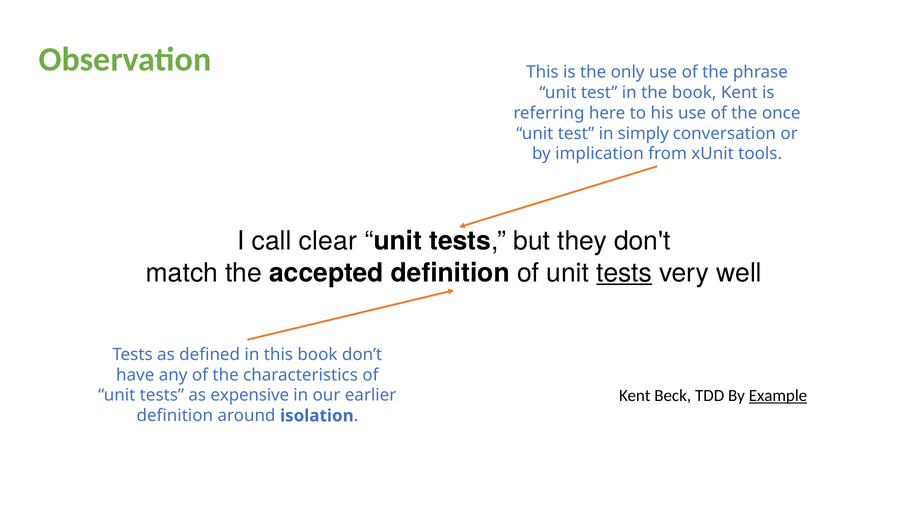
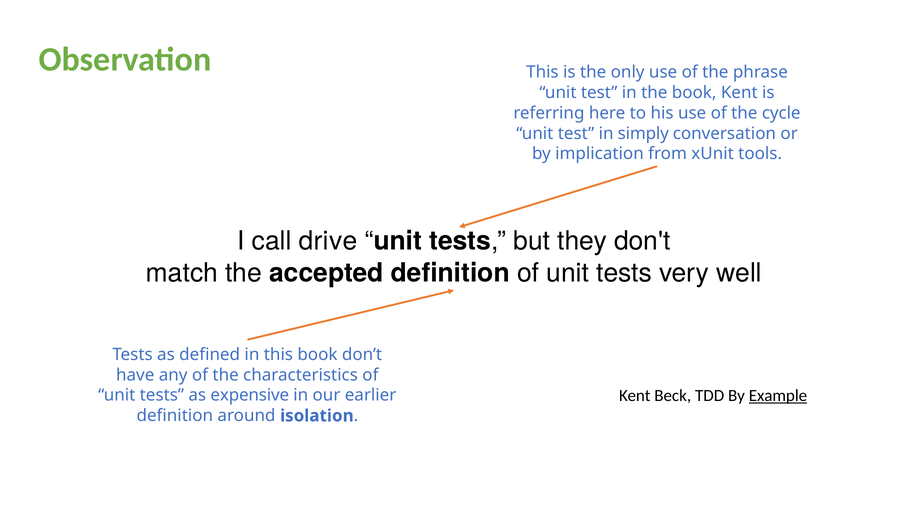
once: once -> cycle (781, 113)
clear: clear -> drive (328, 241)
tests underline: present -> none (624, 273)
